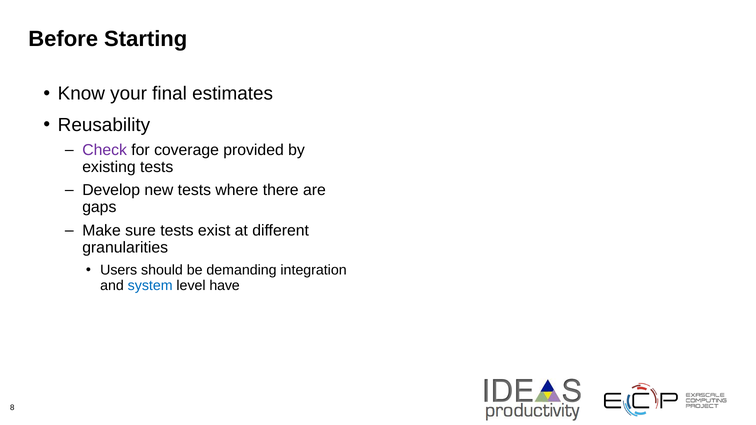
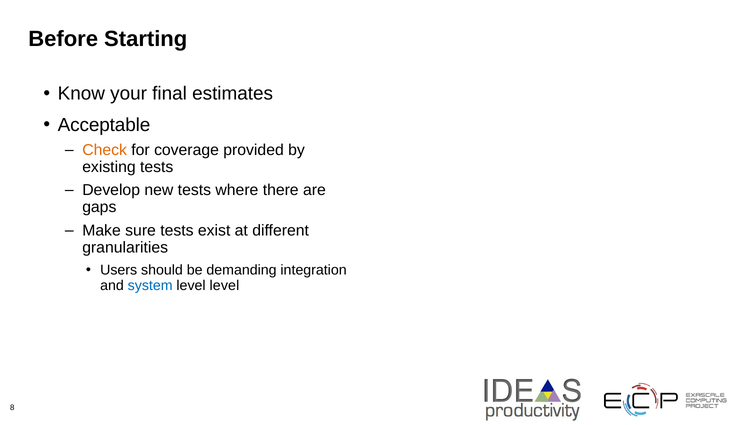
Reusability: Reusability -> Acceptable (104, 125)
Check colour: purple -> orange (105, 150)
level have: have -> level (224, 286)
